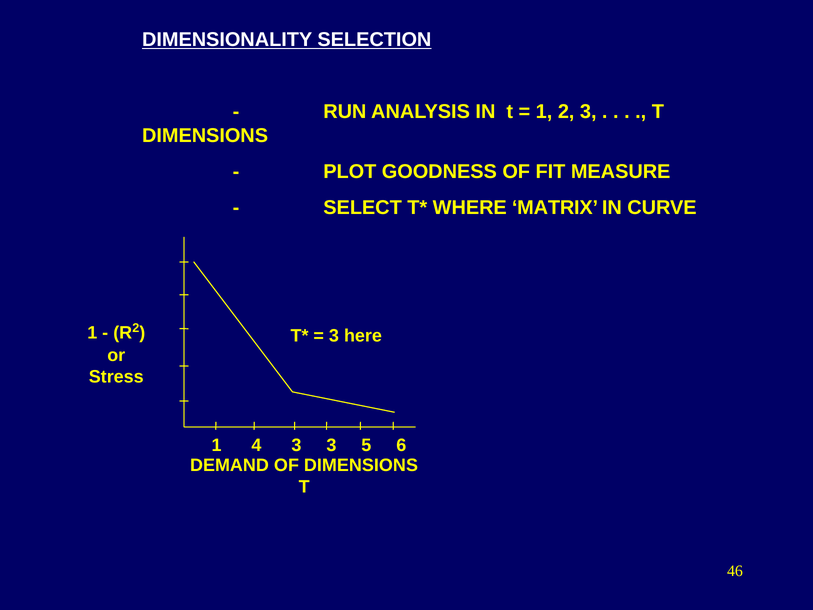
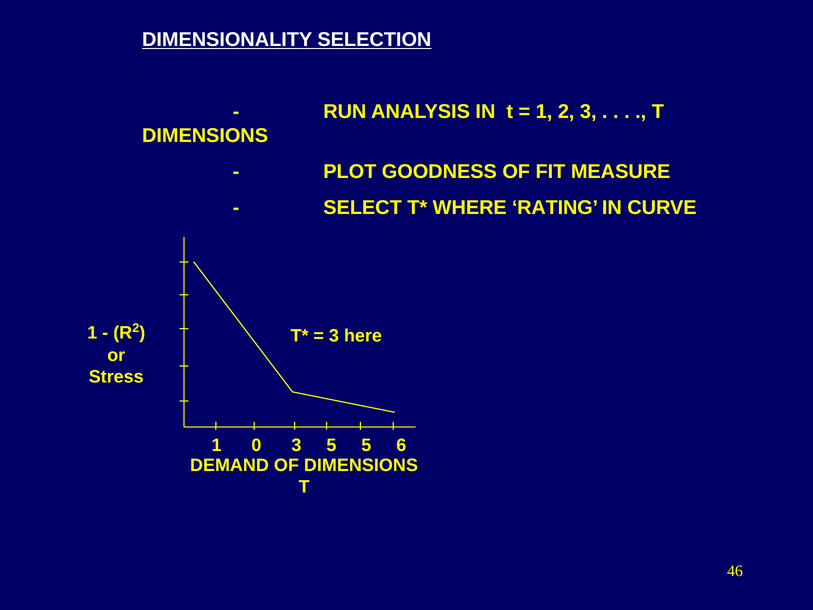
MATRIX: MATRIX -> RATING (555, 207)
4: 4 -> 0 (256, 445)
3 3: 3 -> 5 (331, 445)
